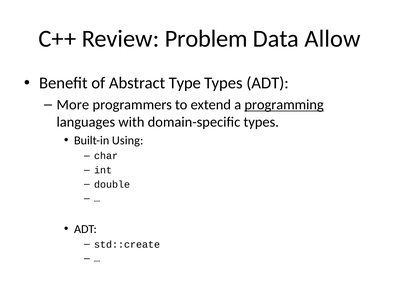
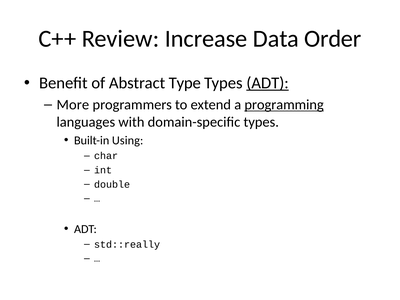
Problem: Problem -> Increase (206, 39)
Allow: Allow -> Order (333, 39)
ADT underline: none -> present (268, 83)
std::create: std::create -> std::really (127, 244)
